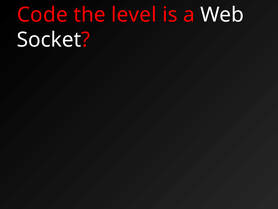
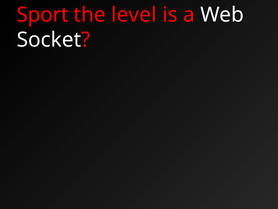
Code: Code -> Sport (43, 15)
